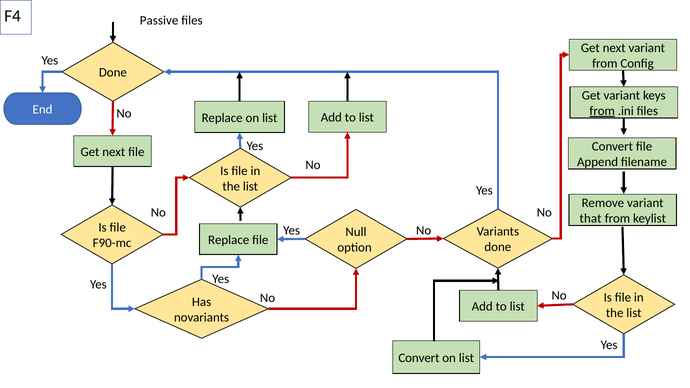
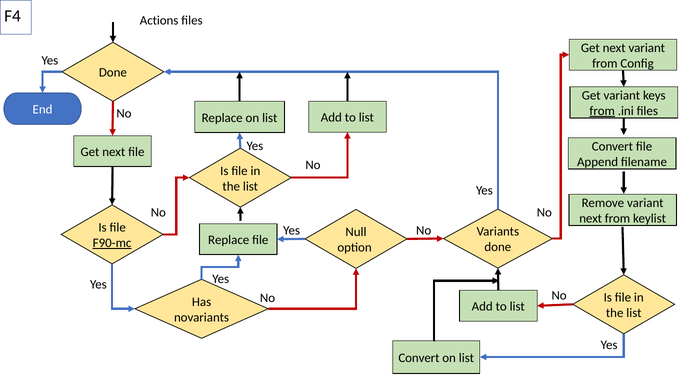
Passive: Passive -> Actions (159, 21)
that: that -> next (591, 219)
F90-mc underline: none -> present (112, 243)
